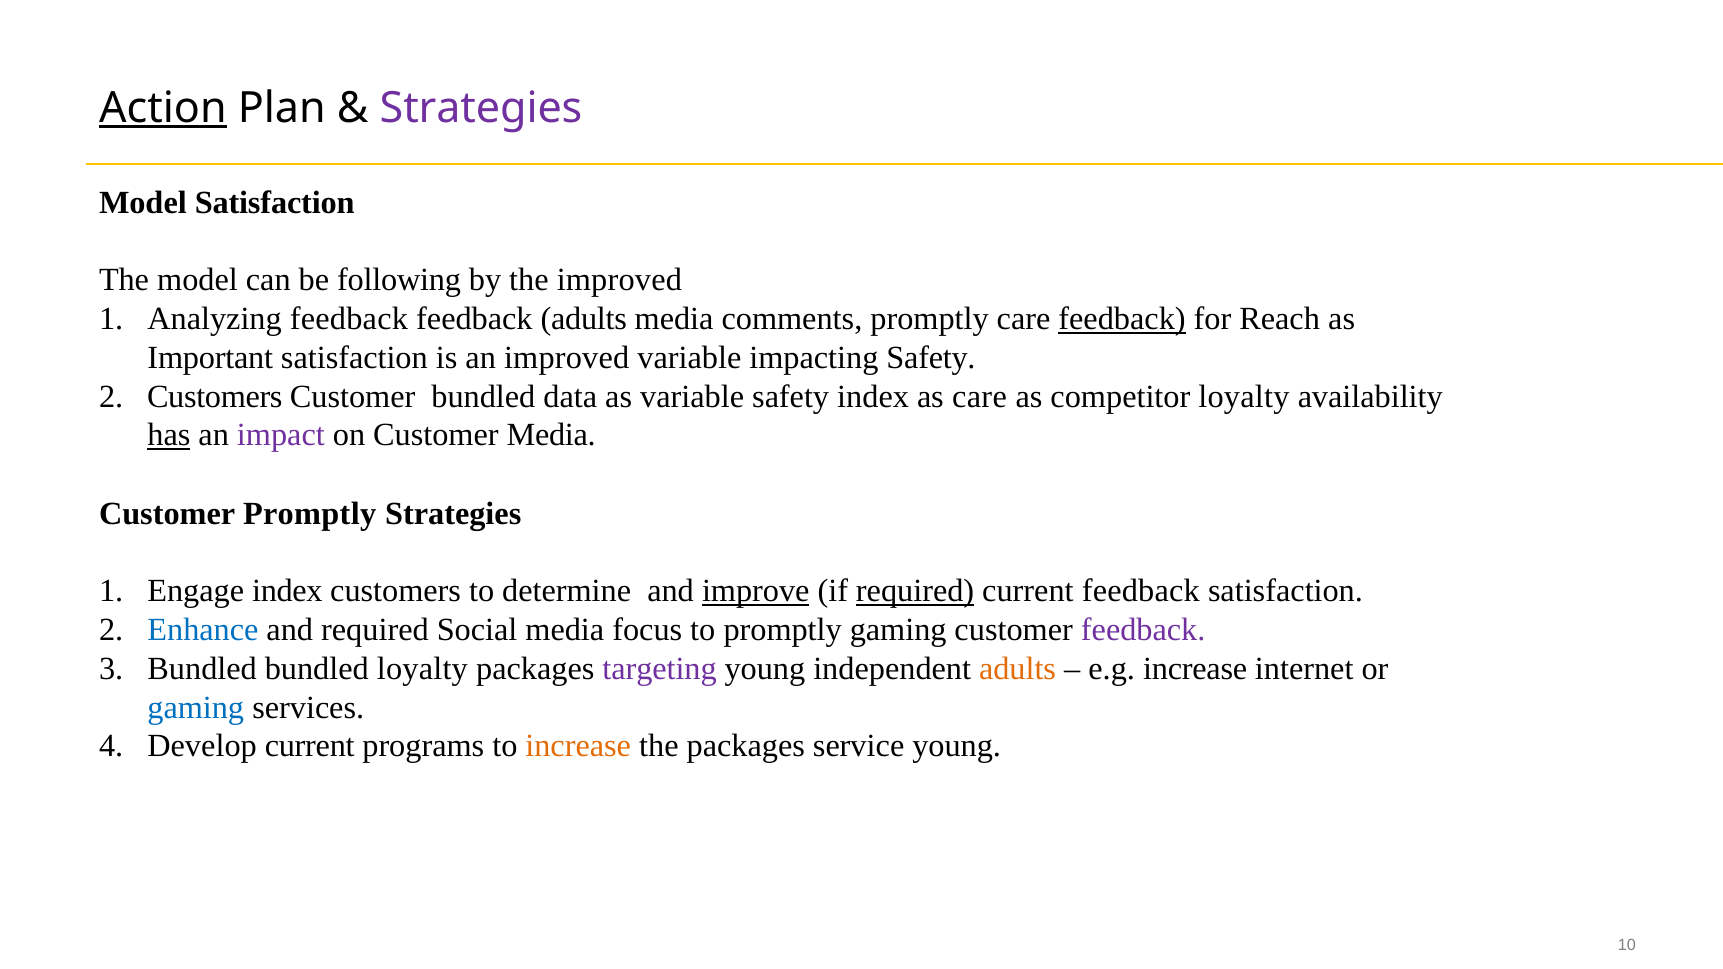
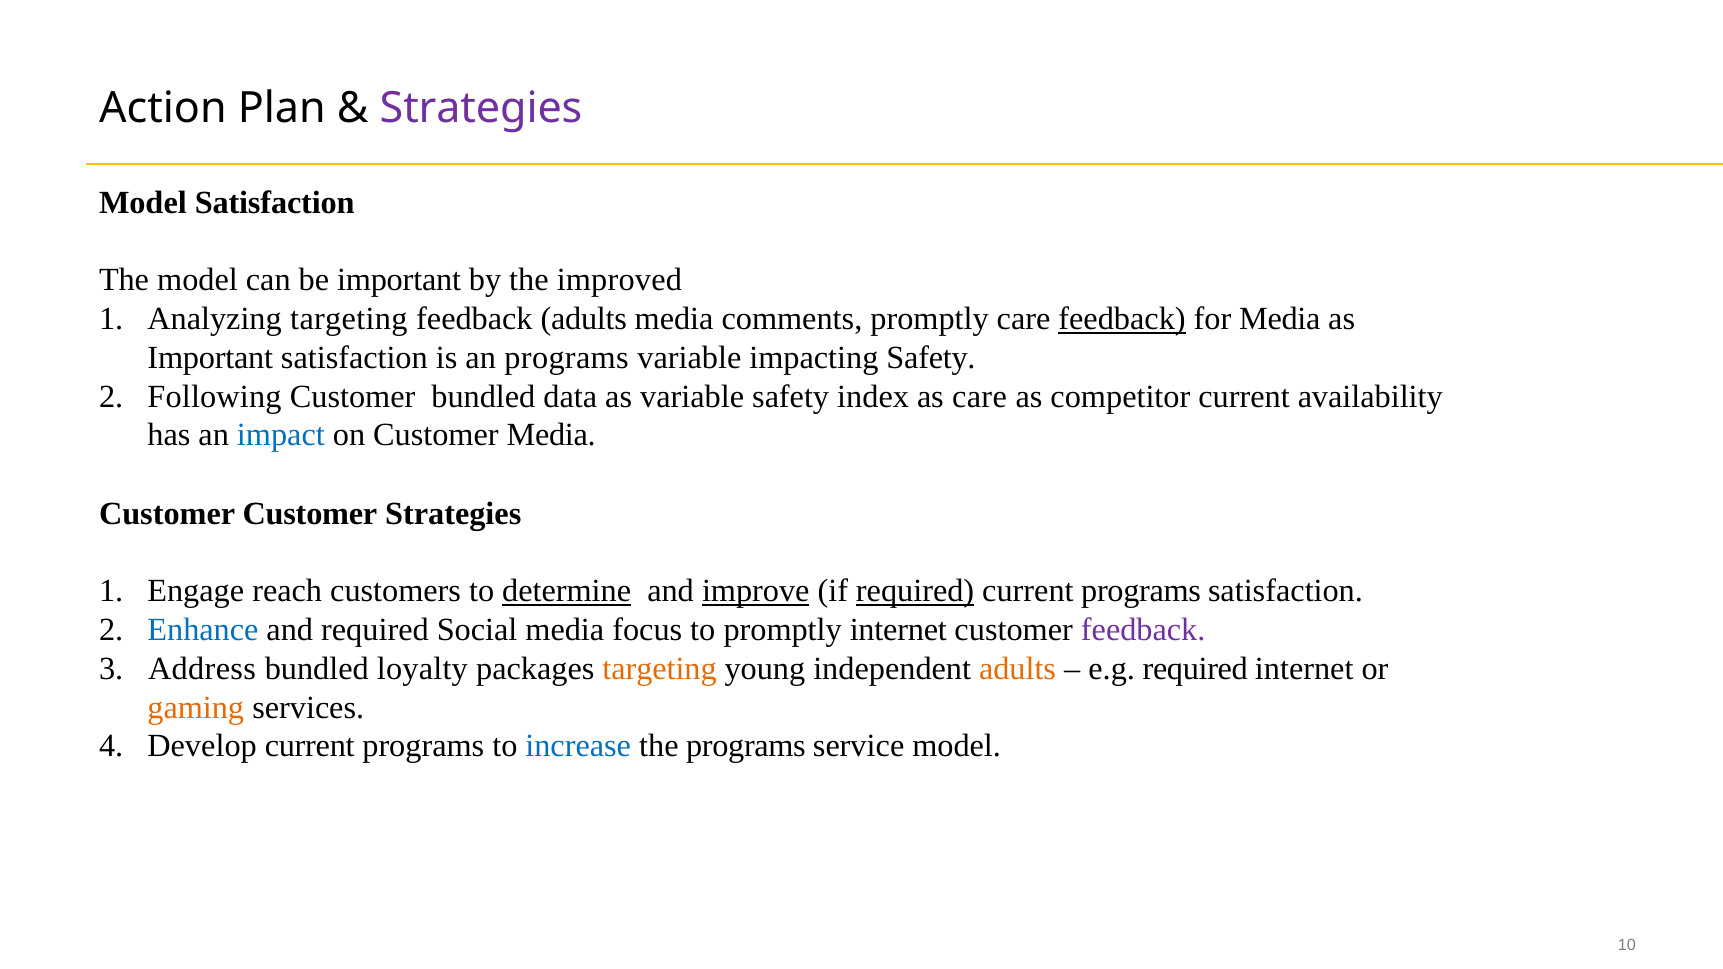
Action underline: present -> none (163, 108)
be following: following -> important (399, 280)
Analyzing feedback: feedback -> targeting (349, 319)
for Reach: Reach -> Media (1280, 319)
an improved: improved -> programs (567, 358)
Customers: Customers -> Following (215, 397)
competitor loyalty: loyalty -> current (1244, 397)
has underline: present -> none (169, 435)
impact colour: purple -> blue (281, 435)
Customer Promptly: Promptly -> Customer (310, 514)
Engage index: index -> reach (287, 591)
determine underline: none -> present (567, 591)
feedback: feedback -> programs (1141, 591)
promptly gaming: gaming -> internet (898, 630)
Bundled: Bundled -> Address (202, 669)
targeting colour: purple -> orange (660, 669)
e.g increase: increase -> required (1195, 669)
gaming colour: blue -> orange (196, 708)
increase colour: orange -> blue (578, 746)
the packages: packages -> programs (746, 746)
service young: young -> model (957, 746)
